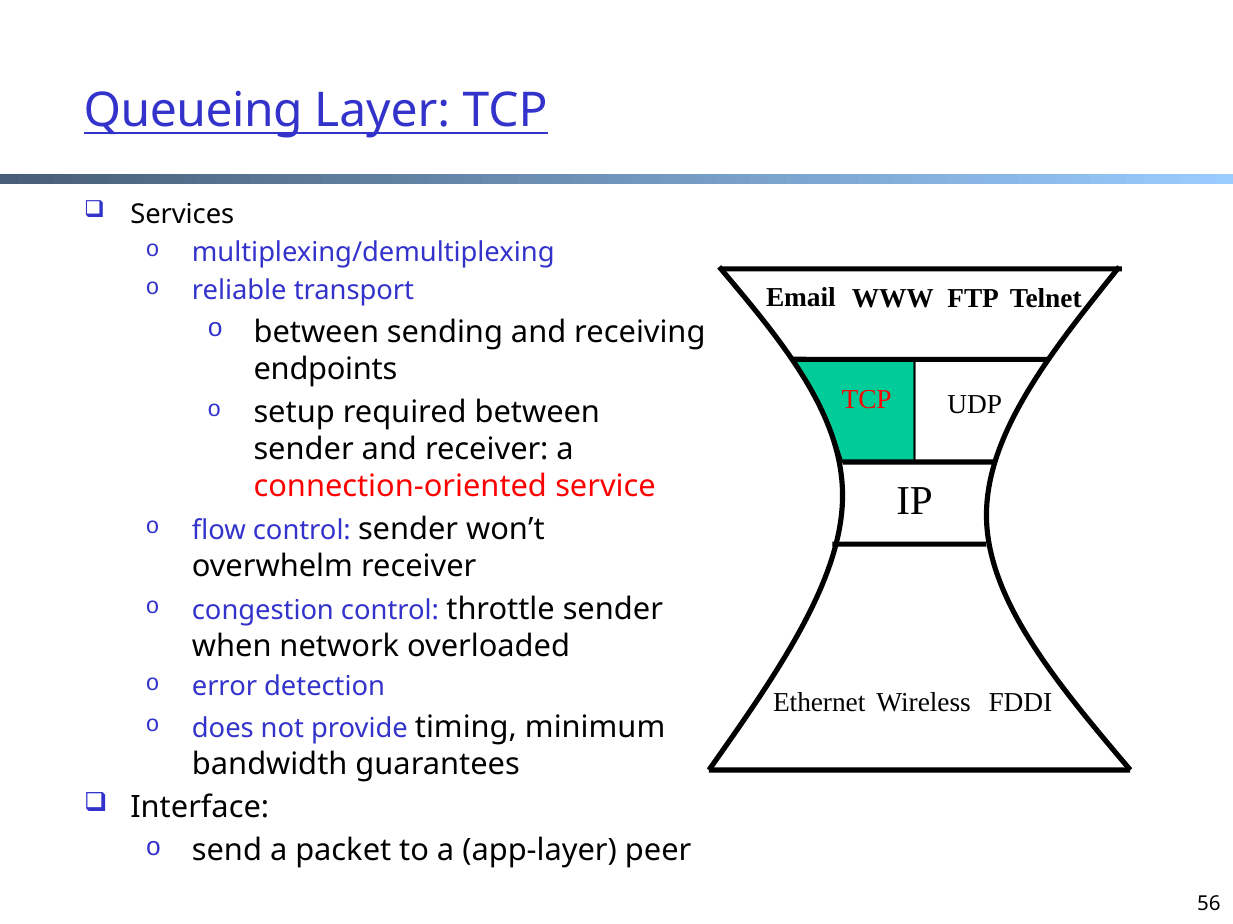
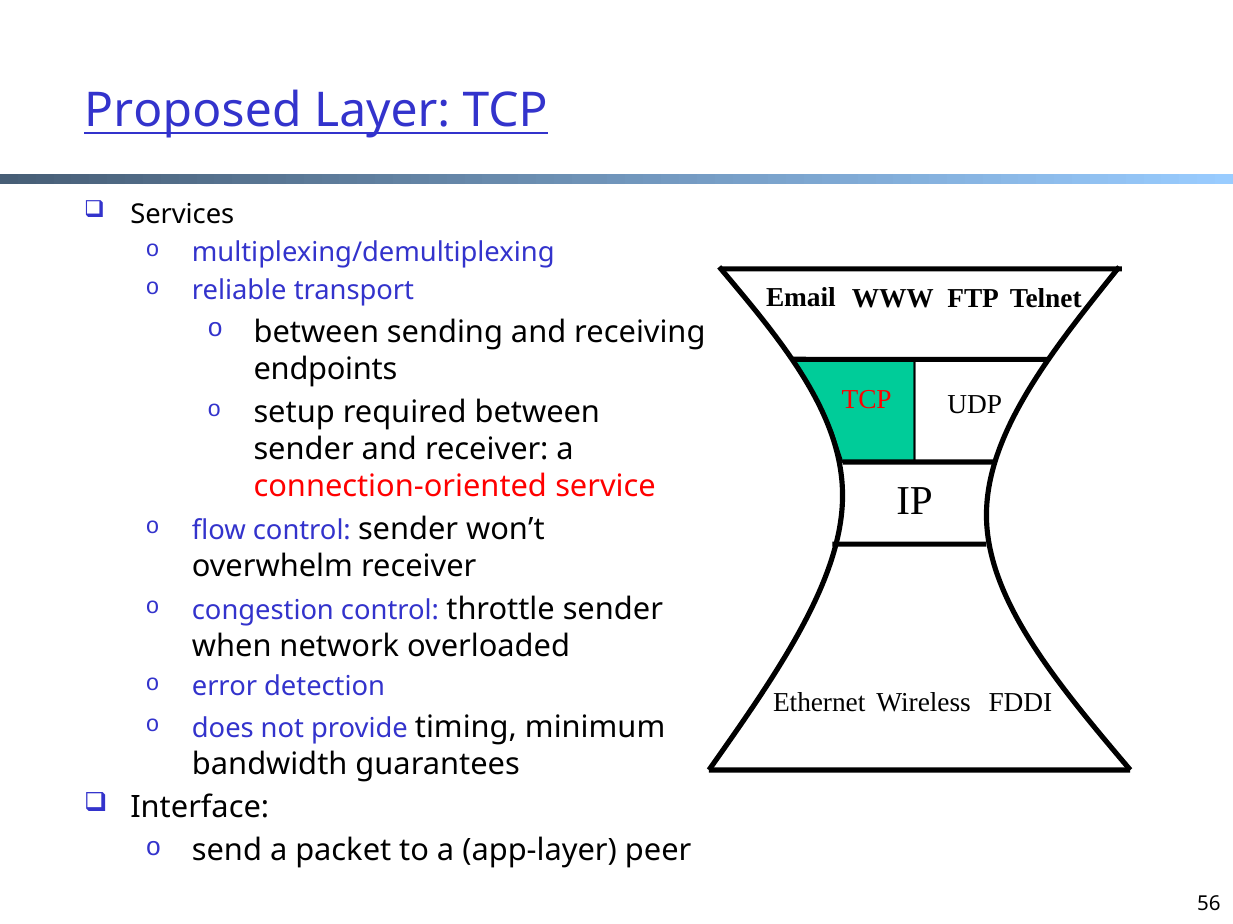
Queueing: Queueing -> Proposed (193, 111)
